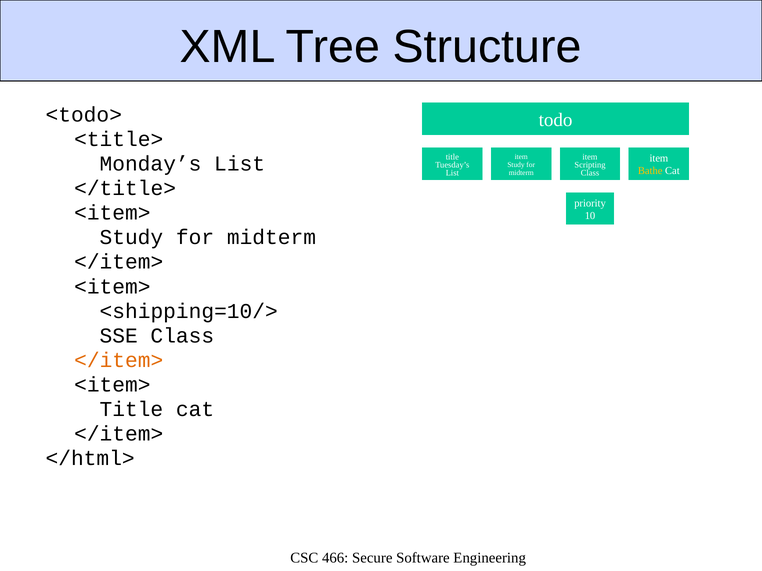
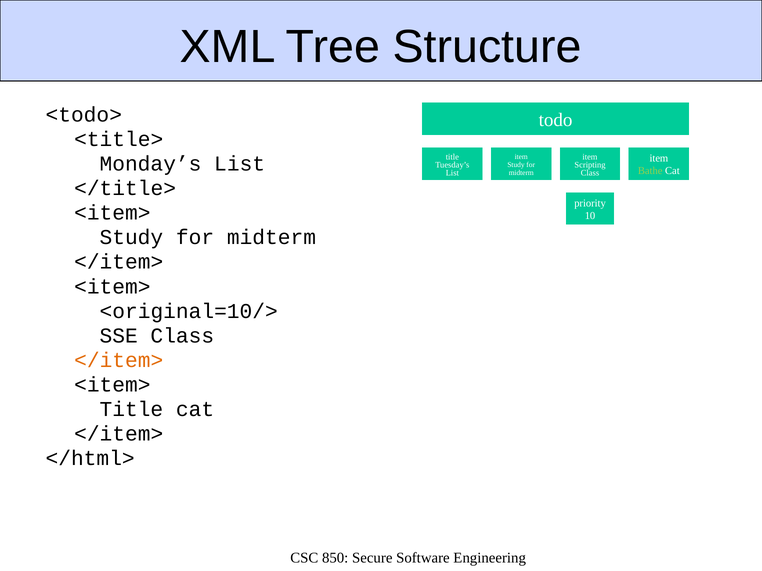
Bathe colour: yellow -> light green (650, 171)
<shipping=10/>: <shipping=10/> -> <original=10/> (189, 311)
466: 466 -> 850 (335, 559)
